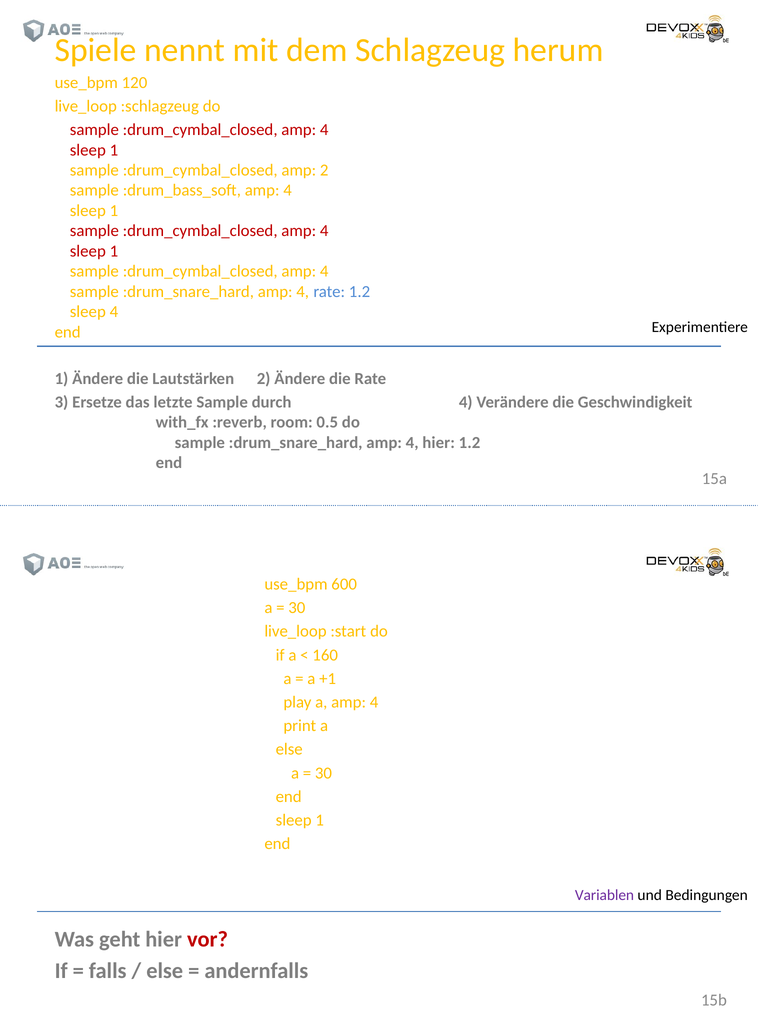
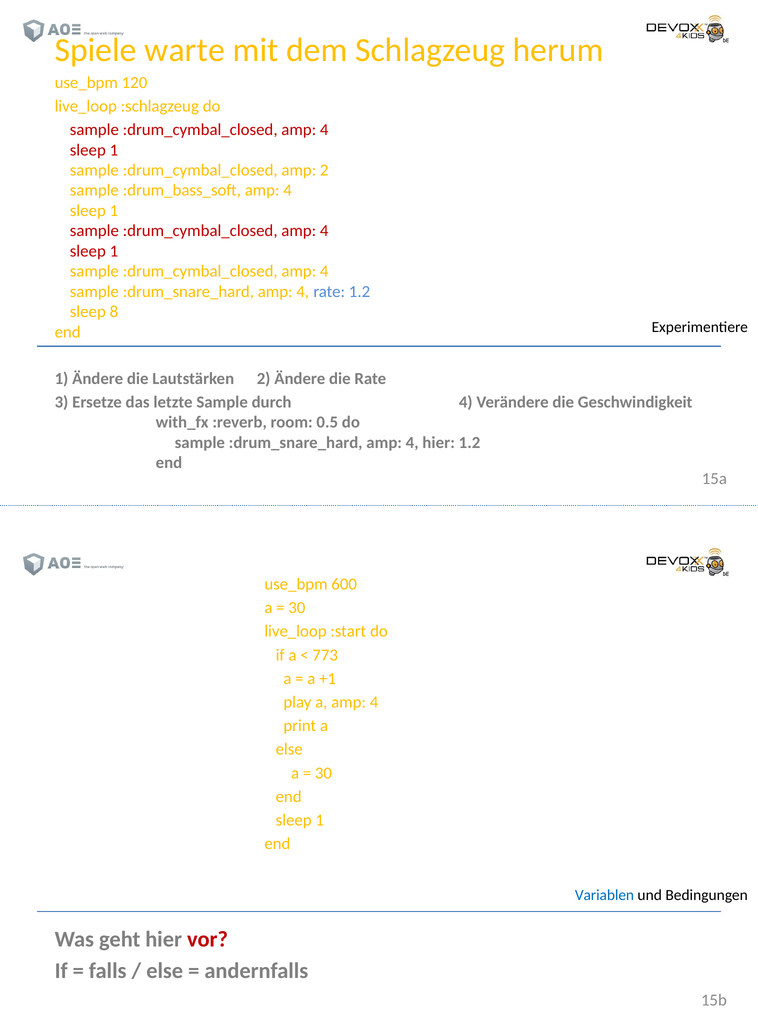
nennt: nennt -> warte (185, 50)
sleep 4: 4 -> 8 (114, 312)
160: 160 -> 773 (325, 655)
Variablen colour: purple -> blue (604, 895)
